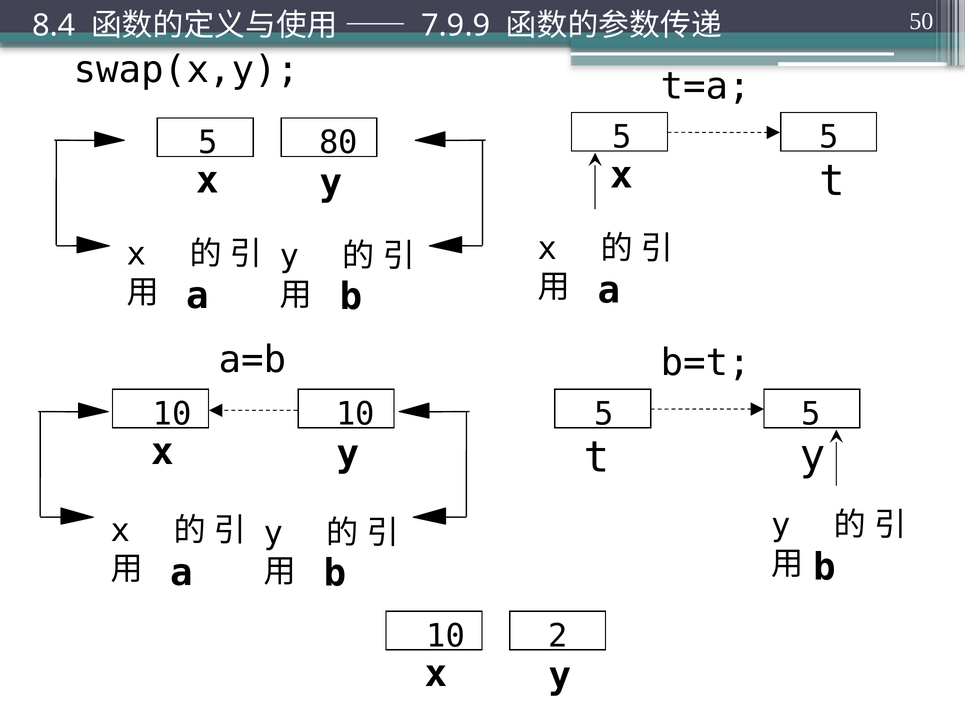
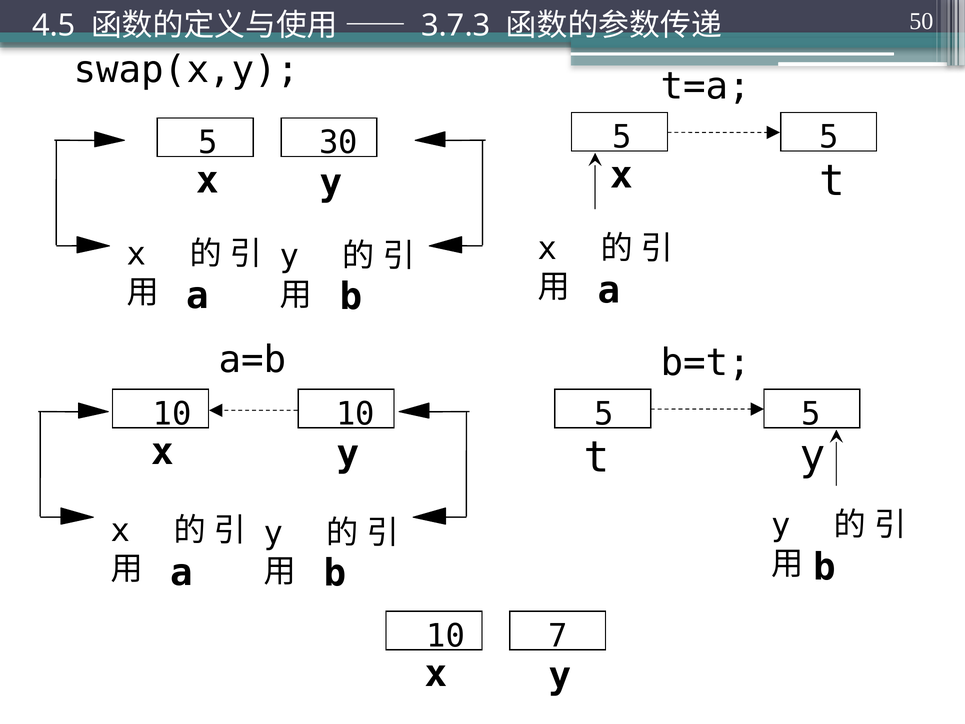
8.4: 8.4 -> 4.5 (54, 25)
7.9.9: 7.9.9 -> 3.7.3 (456, 25)
80: 80 -> 30 (338, 143)
2: 2 -> 7 (558, 636)
